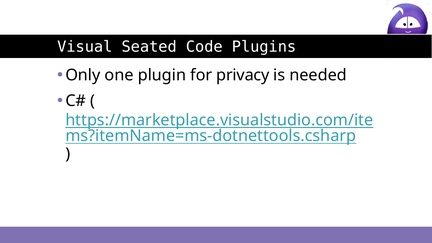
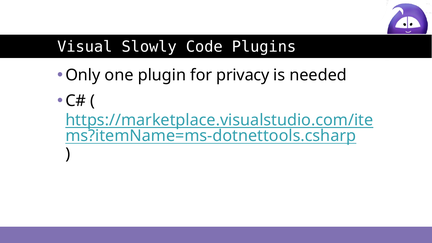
Seated: Seated -> Slowly (149, 47)
